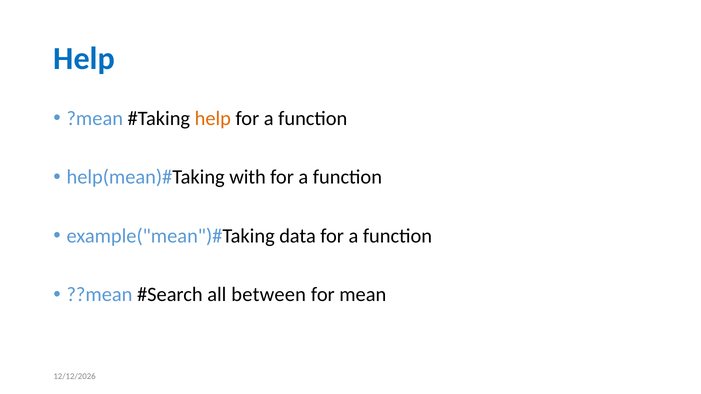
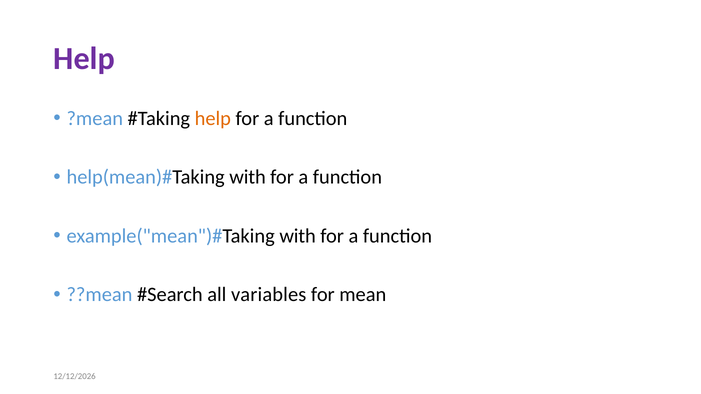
Help colour: blue -> purple (84, 59)
data: data -> with (298, 236)
between: between -> variables (269, 295)
